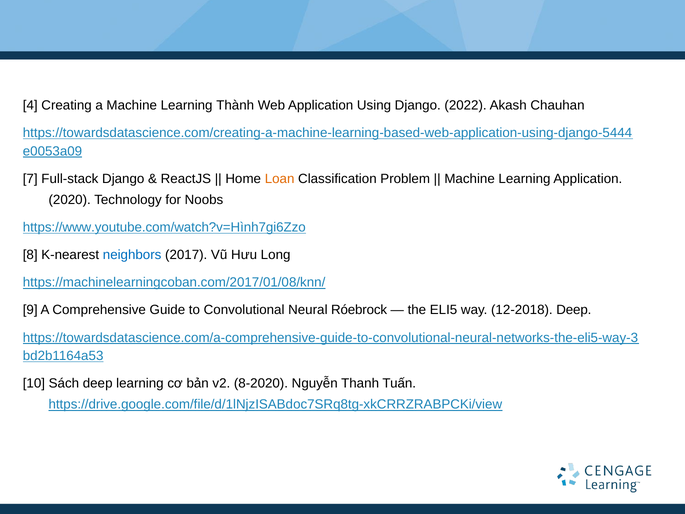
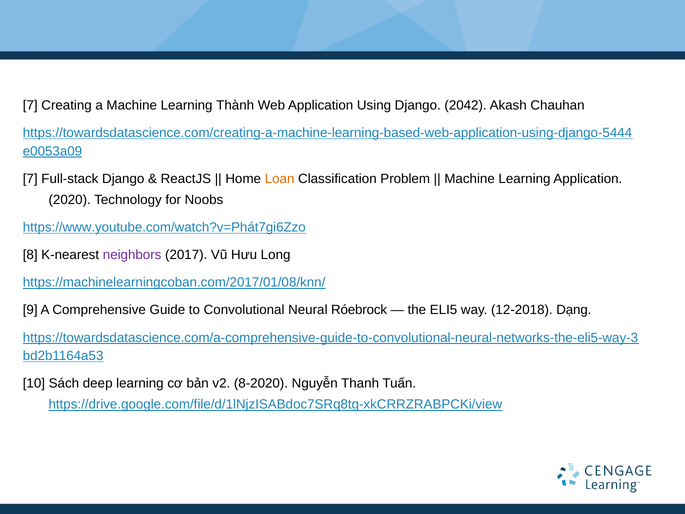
4: 4 -> 7 (30, 105)
2022: 2022 -> 2042 (466, 105)
https://www.youtube.com/watch?v=Hình7gi6Zzo: https://www.youtube.com/watch?v=Hình7gi6Zzo -> https://www.youtube.com/watch?v=Phát7gi6Zzo (164, 227)
neighbors colour: blue -> purple (132, 255)
12-2018 Deep: Deep -> Dạng (574, 310)
